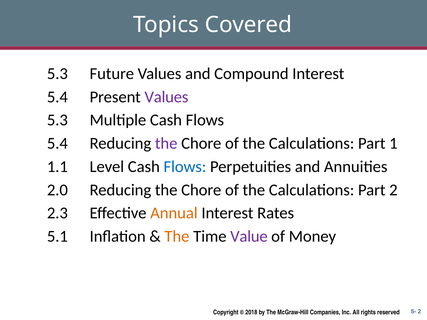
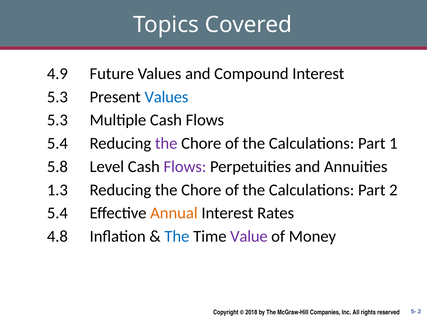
5.3: 5.3 -> 4.9 (57, 74)
5.4: 5.4 -> 5.3 (57, 97)
Values colour: purple -> blue (166, 97)
1.1: 1.1 -> 5.8 (57, 167)
Flows colour: blue -> purple (185, 167)
2.0: 2.0 -> 1.3 (57, 190)
2.3: 2.3 -> 5.4 (57, 213)
5.1: 5.1 -> 4.8 (57, 237)
The colour: orange -> blue (177, 237)
